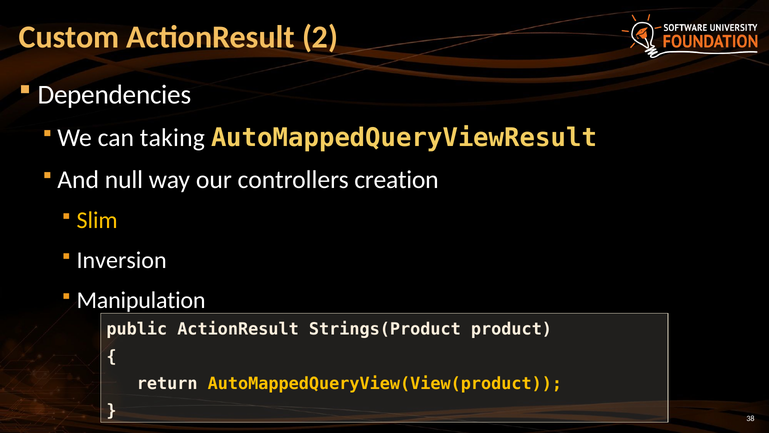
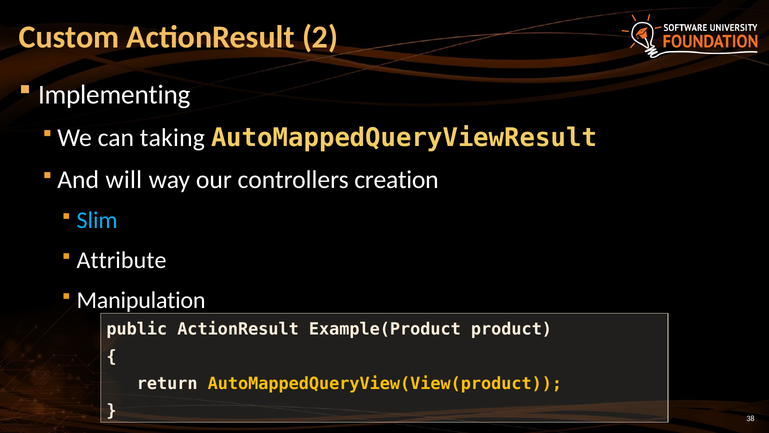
Dependencies: Dependencies -> Implementing (114, 95)
null: null -> will (124, 179)
Slim colour: yellow -> light blue (97, 220)
Inversion: Inversion -> Attribute (122, 260)
Strings(Product: Strings(Product -> Example(Product (385, 329)
